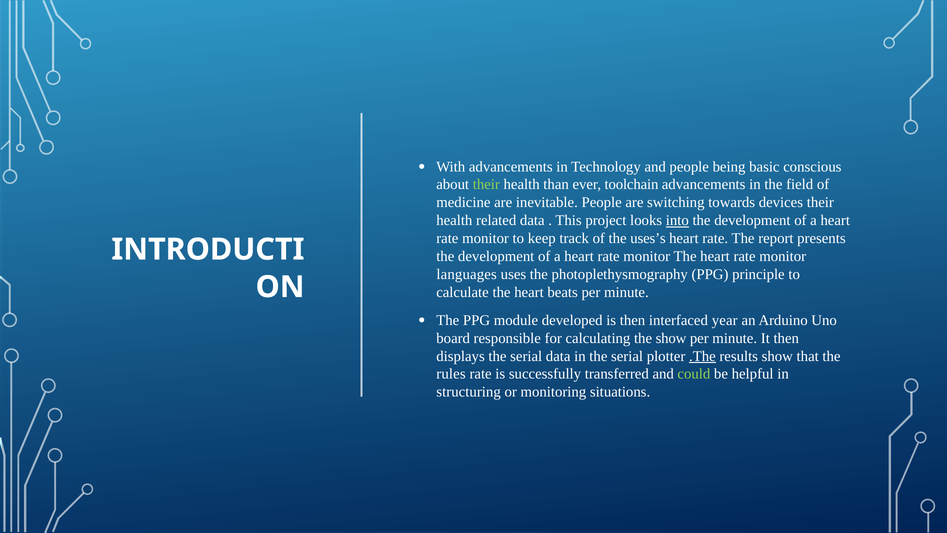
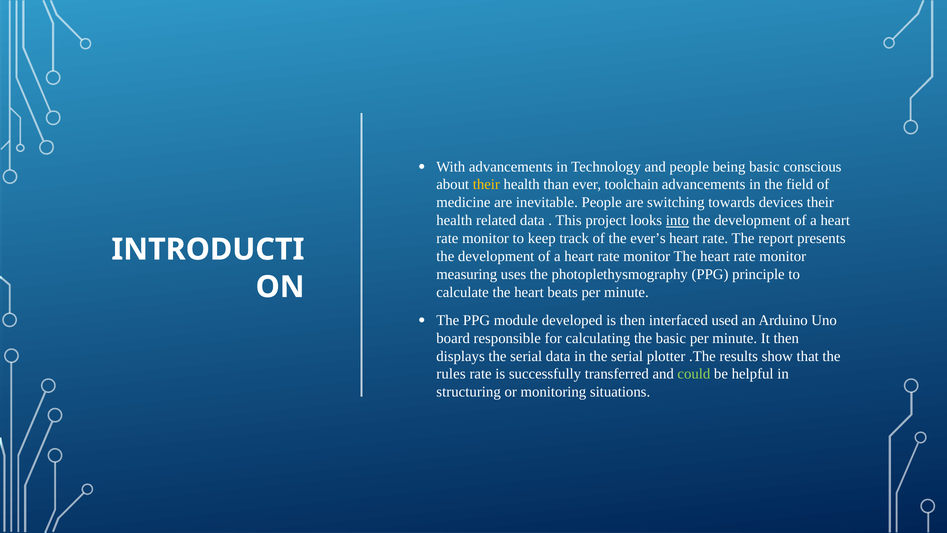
their colour: light green -> yellow (486, 184)
uses’s: uses’s -> ever’s (648, 238)
languages: languages -> measuring (467, 274)
year: year -> used (725, 320)
the show: show -> basic (671, 338)
.The underline: present -> none (702, 356)
